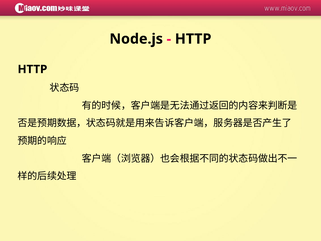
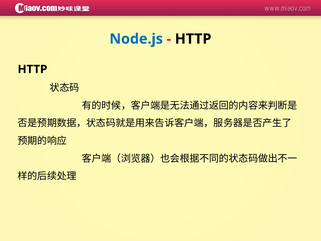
Node.js colour: black -> blue (136, 39)
